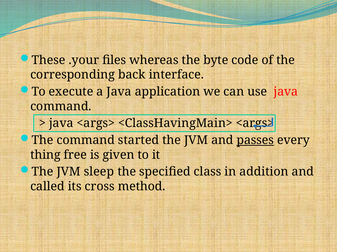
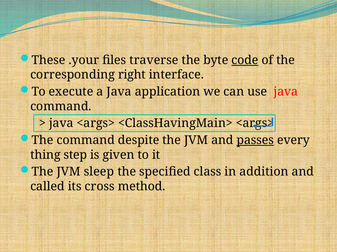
whereas: whereas -> traverse (154, 60)
code underline: none -> present (245, 60)
back: back -> right (132, 75)
started: started -> despite (139, 141)
free: free -> step (75, 155)
